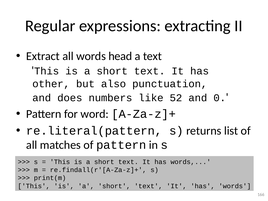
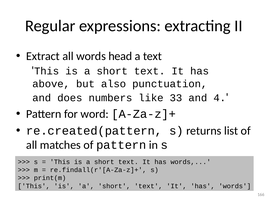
other: other -> above (51, 84)
52: 52 -> 33 (176, 98)
0: 0 -> 4 (220, 98)
re.literal(pattern: re.literal(pattern -> re.created(pattern (94, 131)
